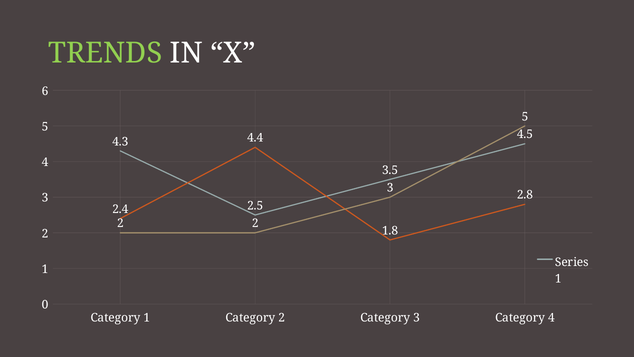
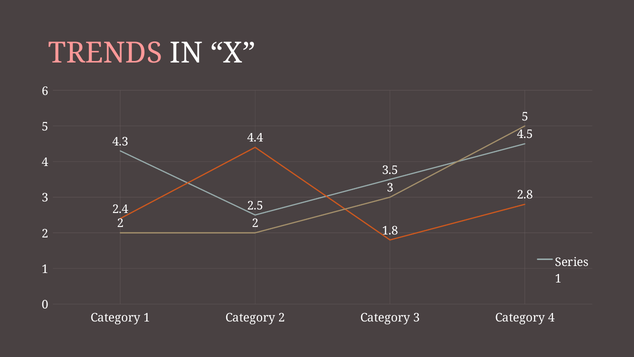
TRENDS colour: light green -> pink (105, 53)
